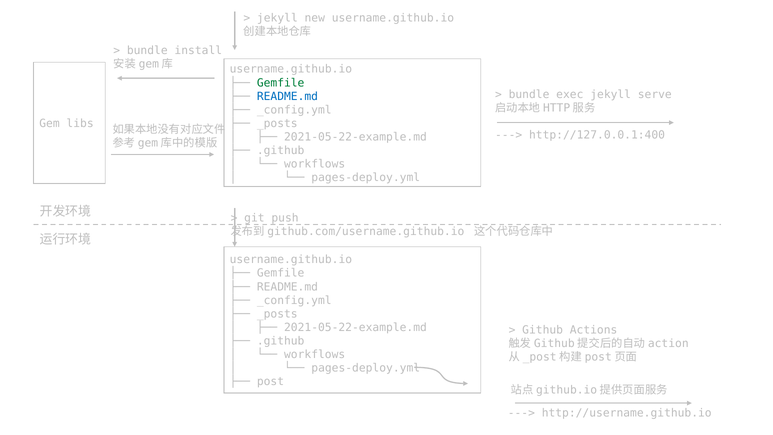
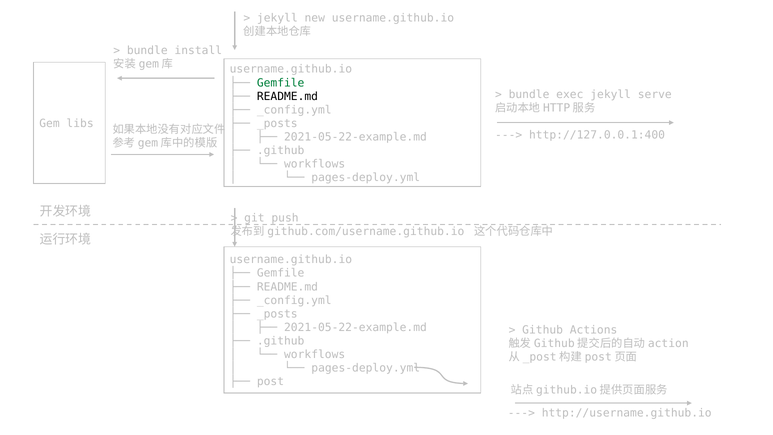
README.md colour: blue -> black (287, 96)
